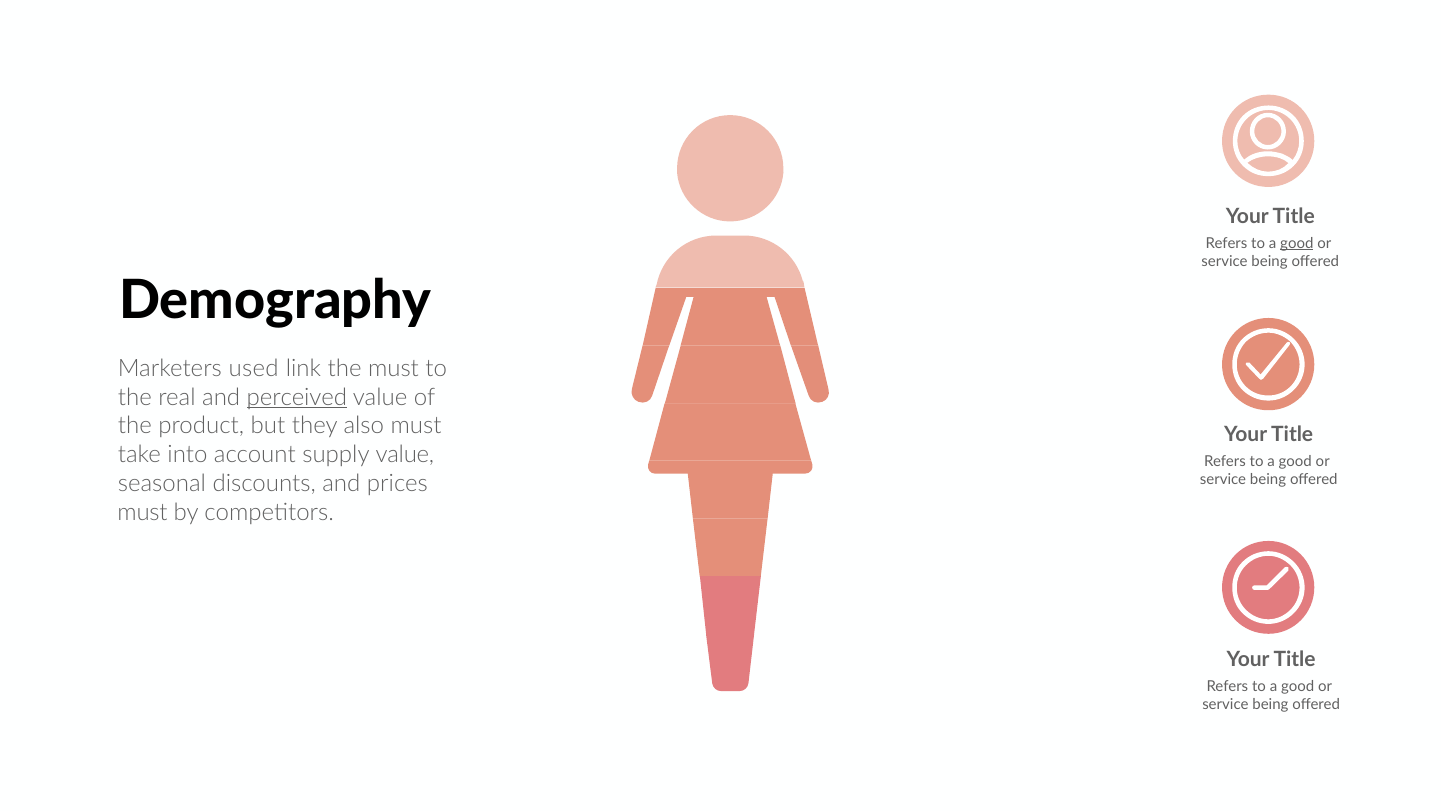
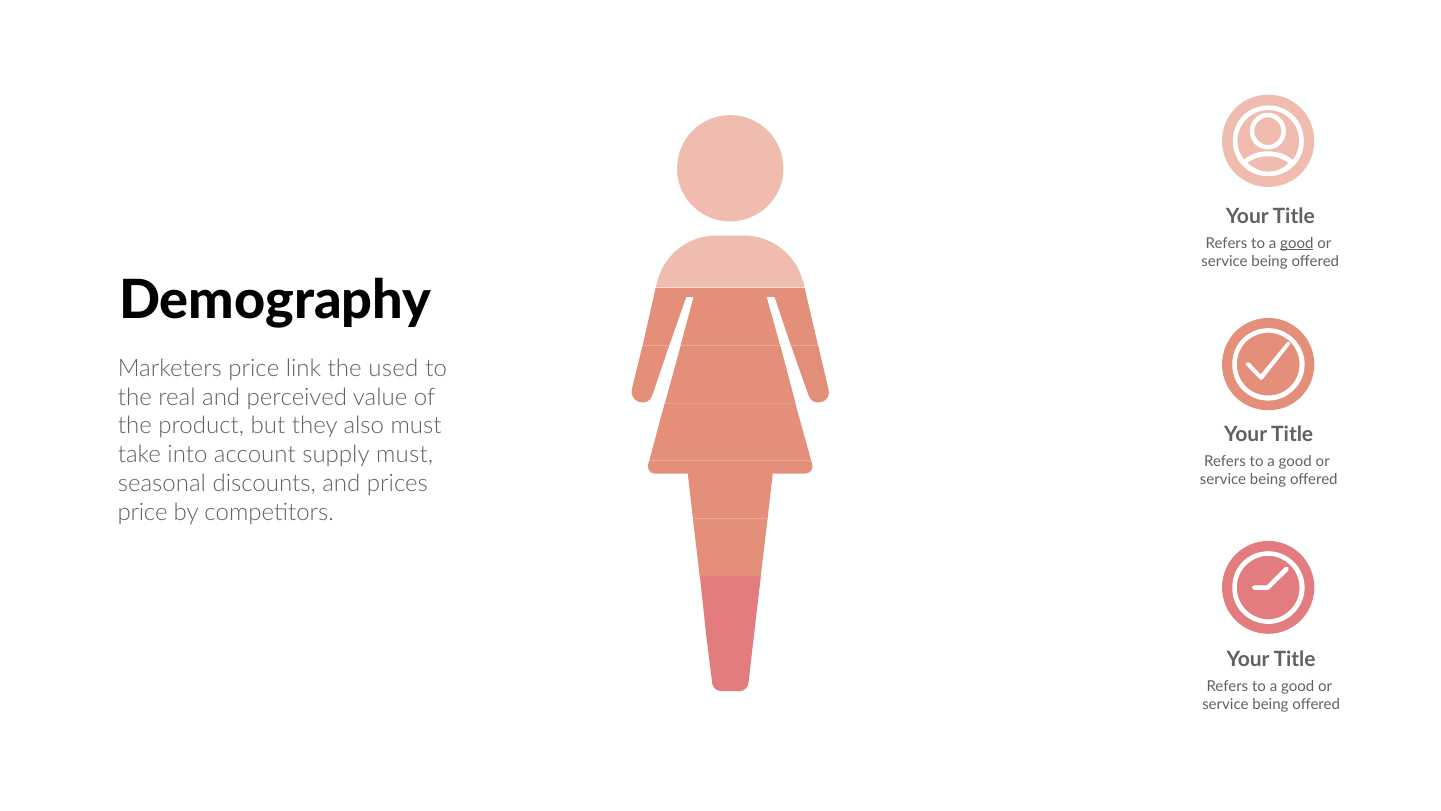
Marketers used: used -> price (254, 368)
the must: must -> used (393, 368)
perceived underline: present -> none (297, 397)
supply value: value -> must (405, 455)
must: must -> price (143, 512)
